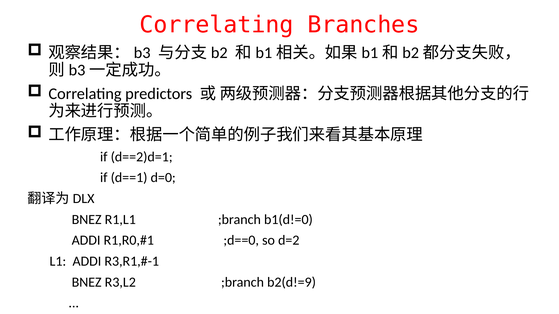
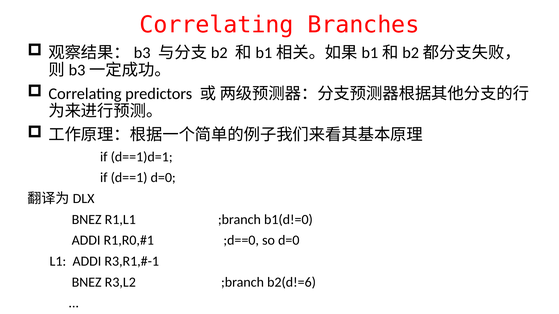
d==2)d=1: d==2)d=1 -> d==1)d=1 (142, 157)
so d=2: d=2 -> d=0 (289, 241)
b2(d!=9: b2(d!=9 -> b2(d!=6 (292, 283)
